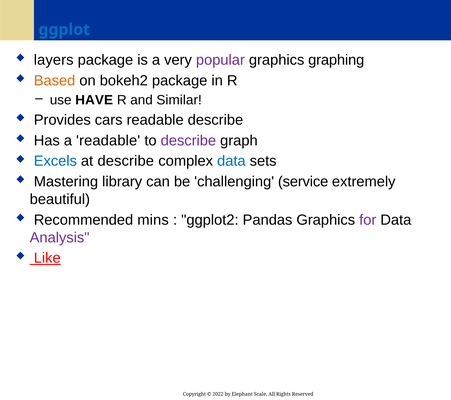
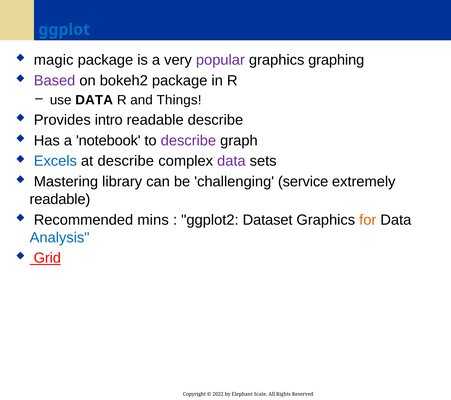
layers: layers -> magic (54, 60)
Based colour: orange -> purple (55, 80)
use HAVE: HAVE -> DATA (94, 100)
Similar: Similar -> Things (179, 100)
cars: cars -> intro (109, 120)
a readable: readable -> notebook (108, 140)
data colour: blue -> purple (231, 161)
beautiful: beautiful -> readable (60, 199)
Pandas: Pandas -> Dataset (268, 220)
for colour: purple -> orange (368, 220)
Analysis colour: purple -> blue (60, 237)
Like: Like -> Grid (47, 258)
